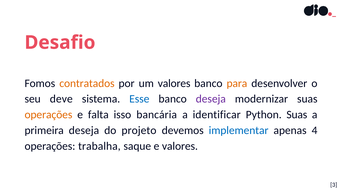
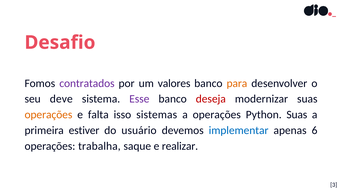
contratados colour: orange -> purple (87, 83)
Esse colour: blue -> purple (139, 99)
deseja colour: purple -> red (211, 99)
bancária: bancária -> sistemas (157, 115)
a identificar: identificar -> operações (217, 115)
primeira deseja: deseja -> estiver (84, 131)
projeto: projeto -> usuário (139, 131)
4: 4 -> 6 (315, 131)
e valores: valores -> realizar (180, 146)
